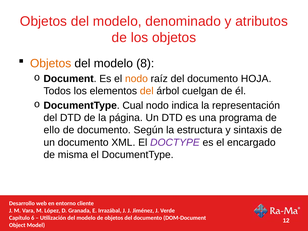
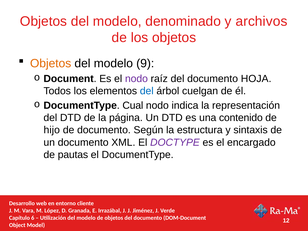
atributos: atributos -> archivos (262, 21)
8: 8 -> 9 (145, 63)
nodo colour: orange -> purple (136, 79)
del colour: orange -> blue (147, 91)
programa: programa -> contenido (241, 118)
ello: ello -> hijo (52, 130)
misma: misma -> pautas (73, 155)
